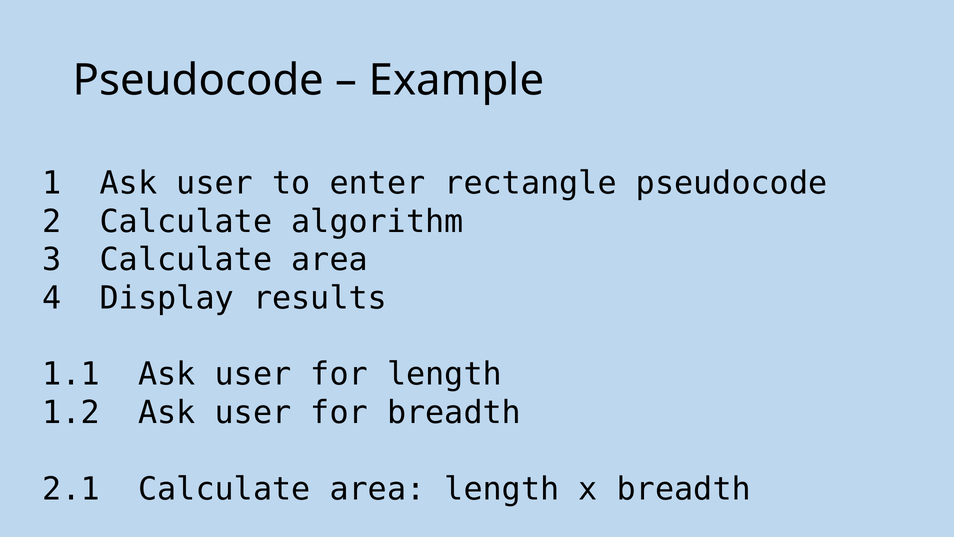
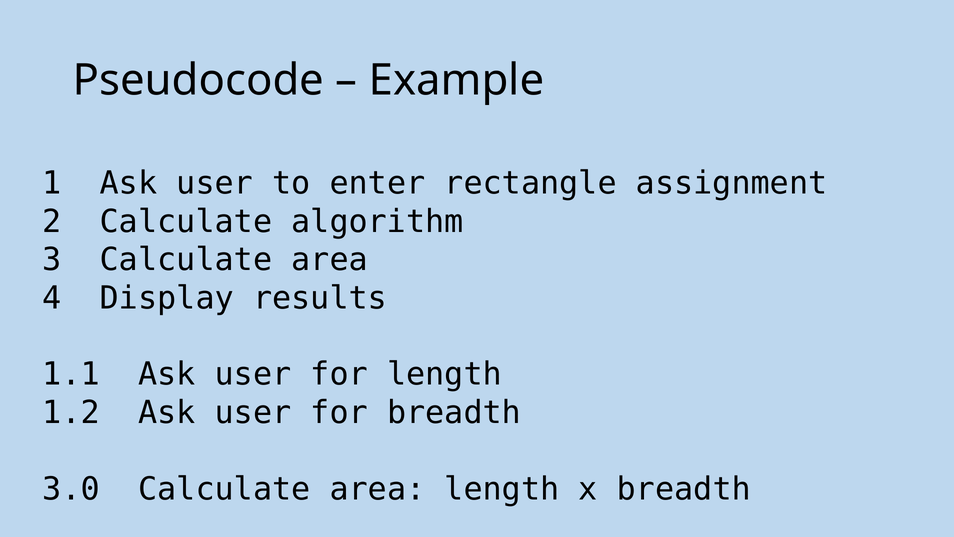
rectangle pseudocode: pseudocode -> assignment (732, 183)
2.1: 2.1 -> 3.0 (71, 489)
